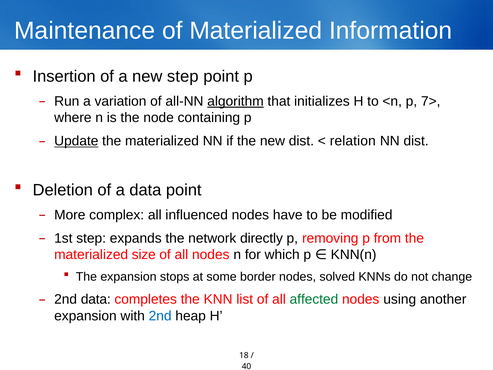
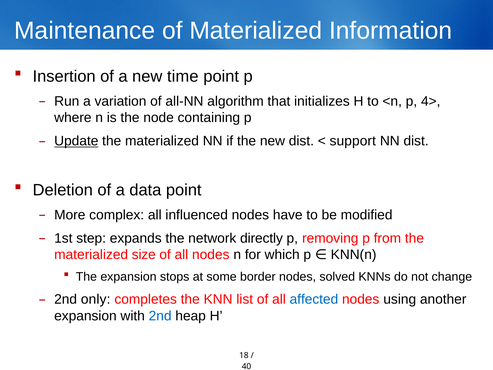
new step: step -> time (183, 76)
algorithm underline: present -> none (235, 101)
7>: 7> -> 4> (431, 101)
relation: relation -> support (353, 141)
2nd data: data -> only (96, 299)
affected colour: green -> blue (314, 299)
